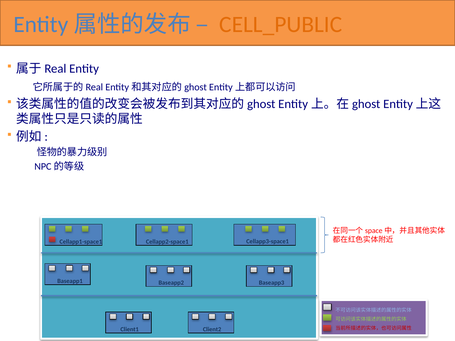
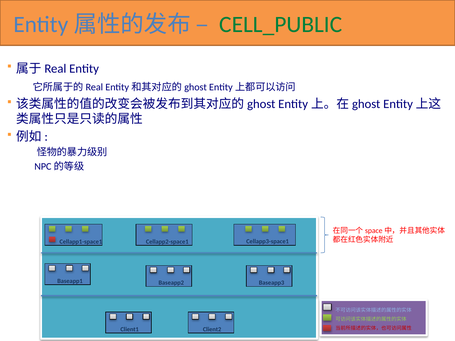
CELL_PUBLIC colour: orange -> green (281, 24)
